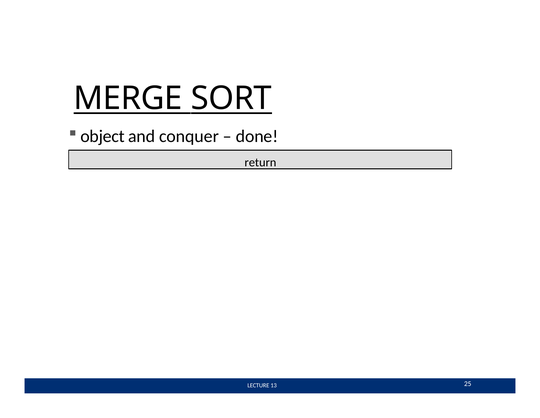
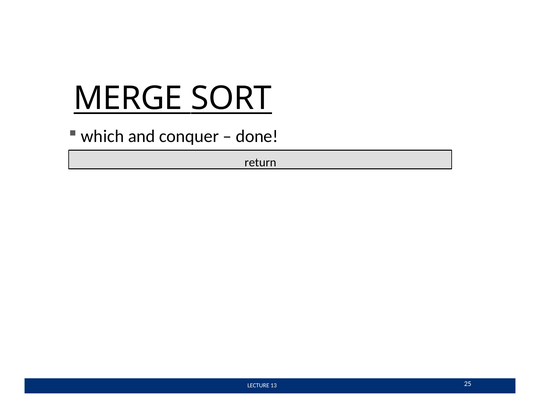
object: object -> which (102, 136)
